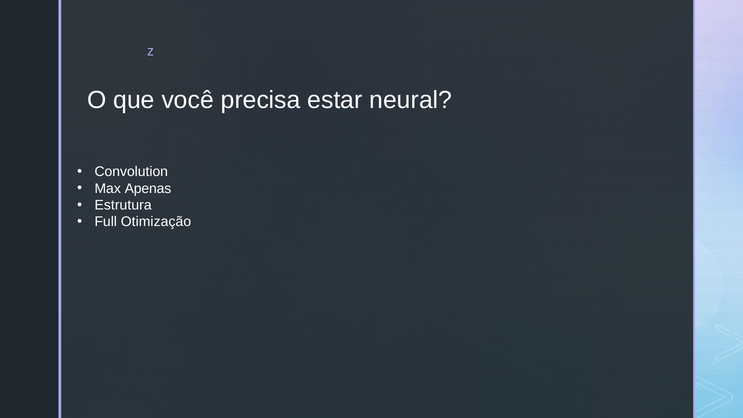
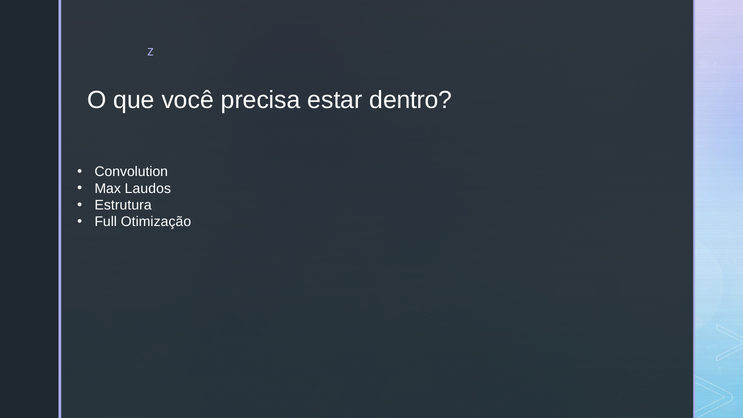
neural: neural -> dentro (411, 100)
Apenas: Apenas -> Laudos (148, 188)
